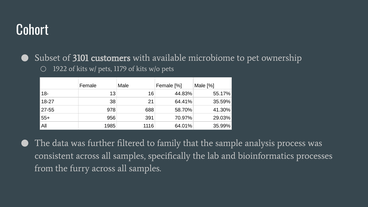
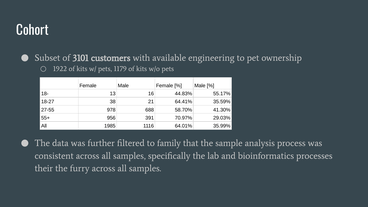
microbiome: microbiome -> engineering (211, 58)
from: from -> their (44, 168)
